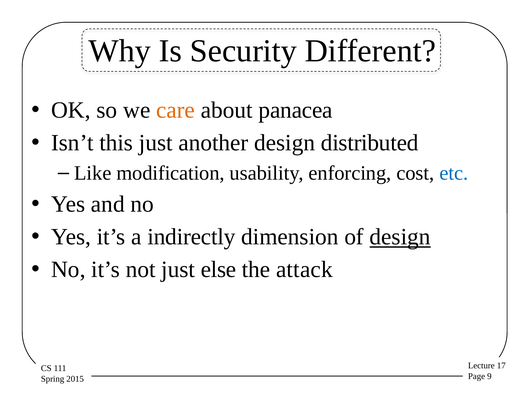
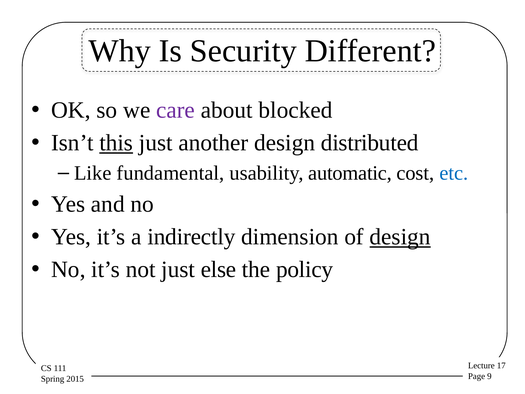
care colour: orange -> purple (176, 110)
panacea: panacea -> blocked (295, 110)
this underline: none -> present (116, 143)
modification: modification -> fundamental (170, 173)
enforcing: enforcing -> automatic (350, 173)
attack: attack -> policy (305, 269)
